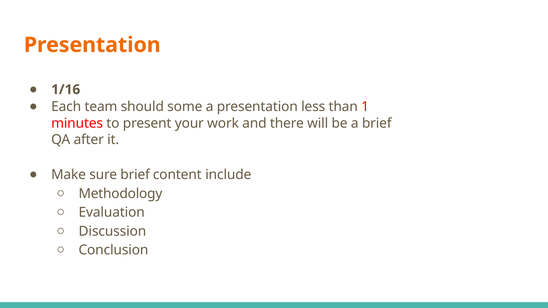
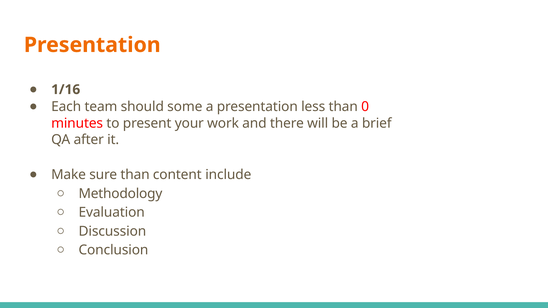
1: 1 -> 0 (365, 107)
sure brief: brief -> than (135, 175)
